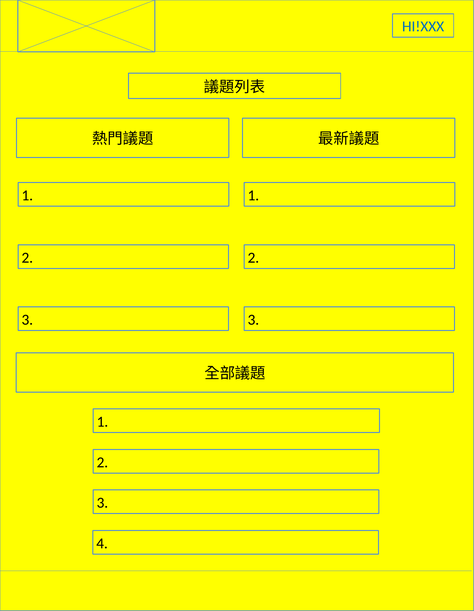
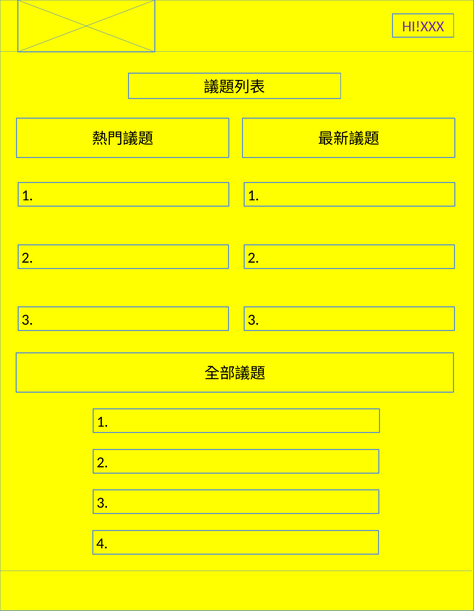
HI!XXX colour: blue -> purple (423, 27)
